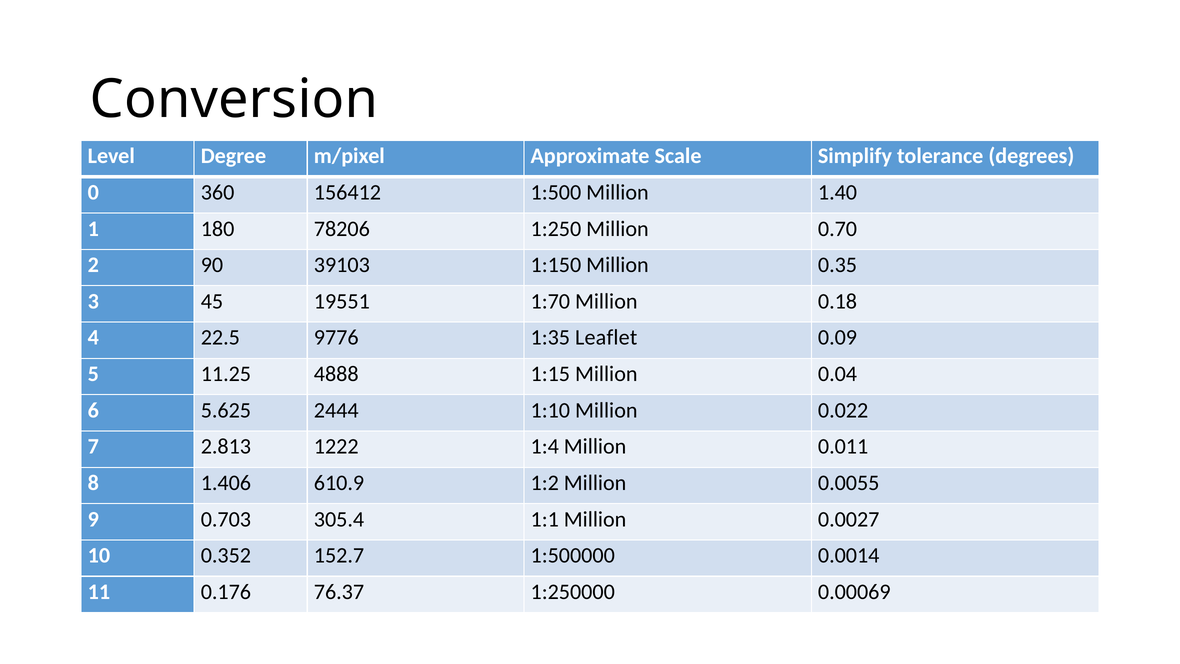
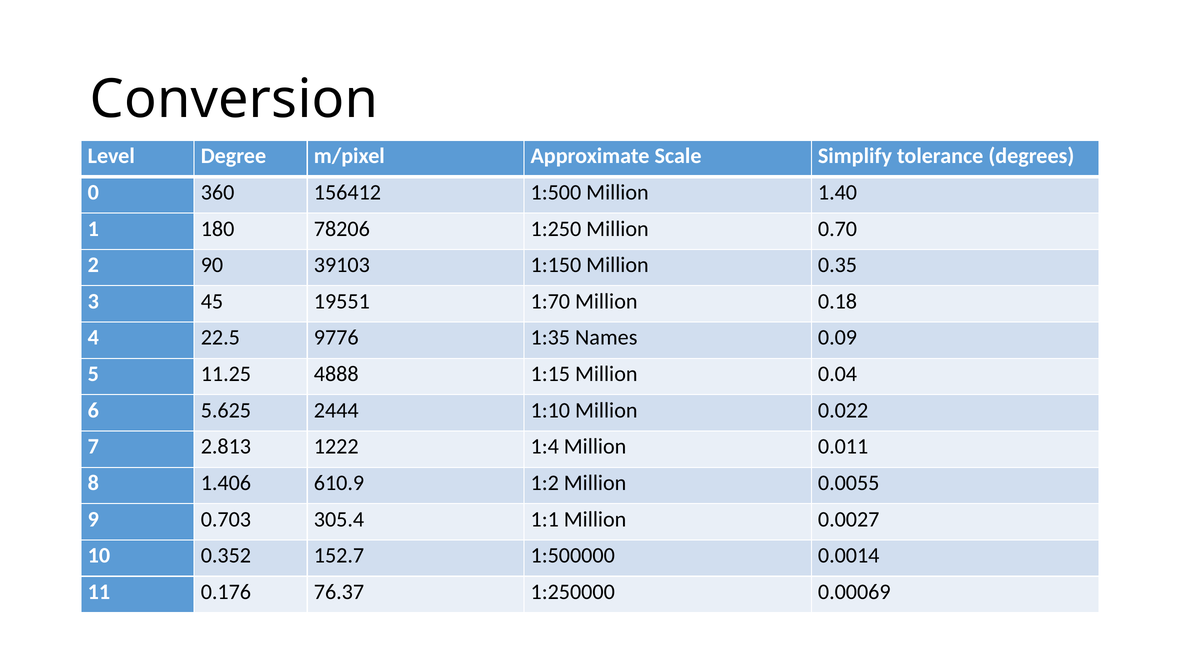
Leaflet: Leaflet -> Names (606, 338)
